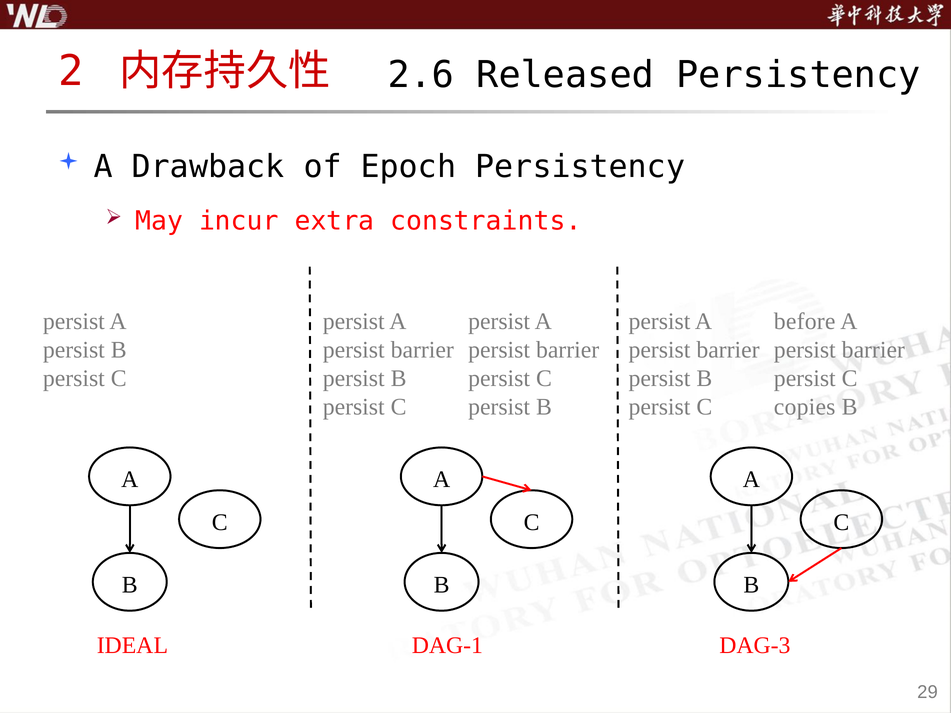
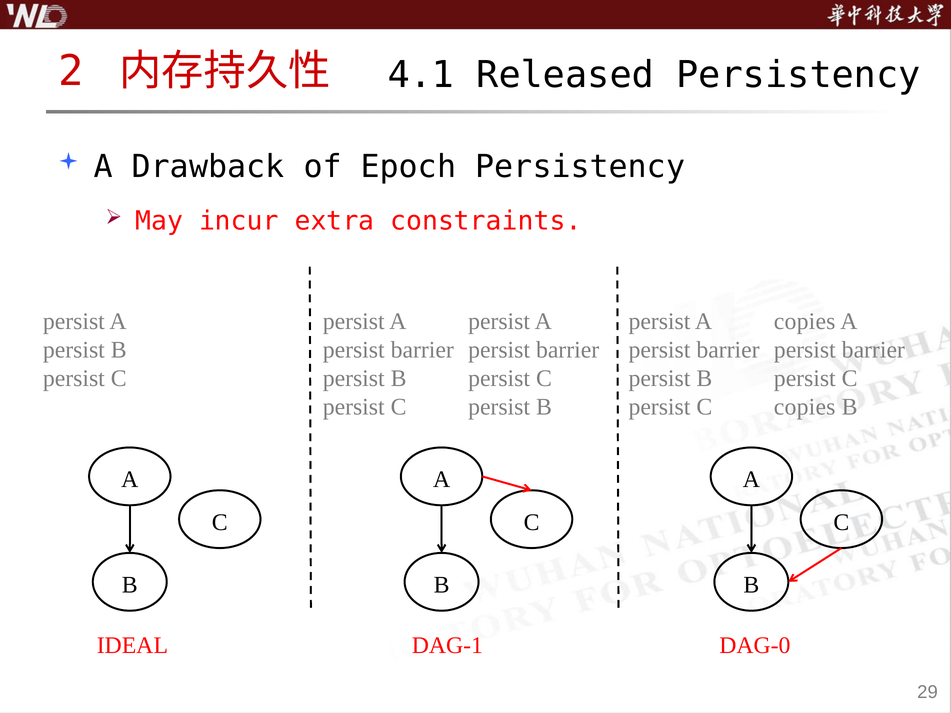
2.6: 2.6 -> 4.1 (421, 75)
before: before -> copies (805, 322)
DAG-3: DAG-3 -> DAG-0 (755, 646)
